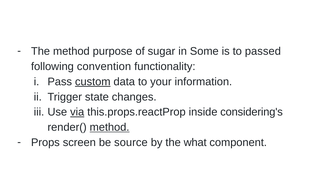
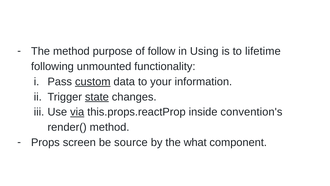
sugar: sugar -> follow (162, 51)
Some: Some -> Using (204, 51)
passed: passed -> lifetime (263, 51)
convention: convention -> unmounted (104, 66)
state underline: none -> present (97, 97)
considering's: considering's -> convention's (251, 112)
method underline: present -> none (110, 127)
